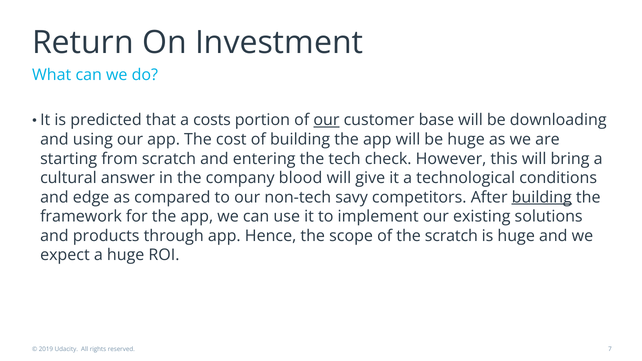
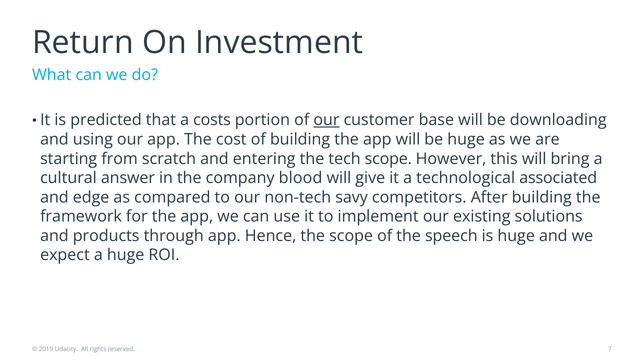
tech check: check -> scope (388, 159)
conditions: conditions -> associated (558, 178)
building underline: present -> none (542, 197)
the scratch: scratch -> speech (451, 236)
